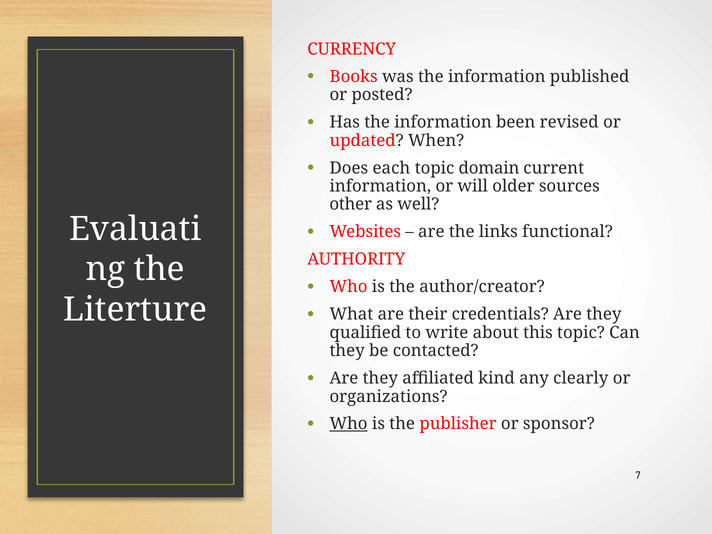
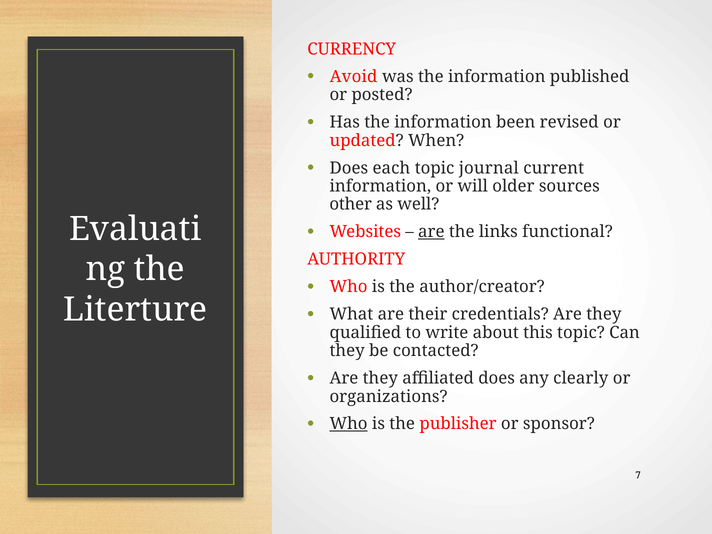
Books: Books -> Avoid (354, 77)
domain: domain -> journal (489, 168)
are underline: none -> present (431, 232)
affiliated kind: kind -> does (497, 378)
